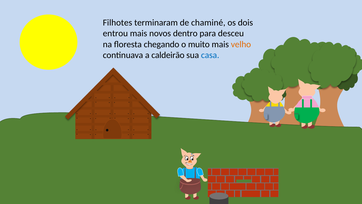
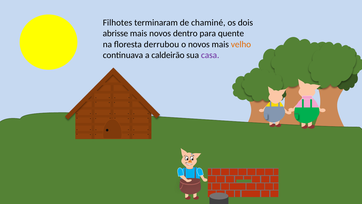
entrou: entrou -> abrisse (115, 33)
desceu: desceu -> quente (231, 33)
chegando: chegando -> derrubou (161, 44)
o muito: muito -> novos (199, 44)
casa colour: blue -> purple (210, 55)
